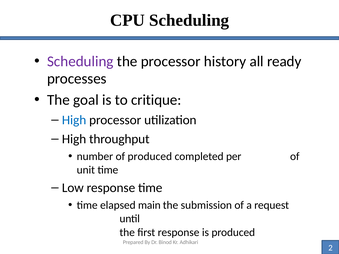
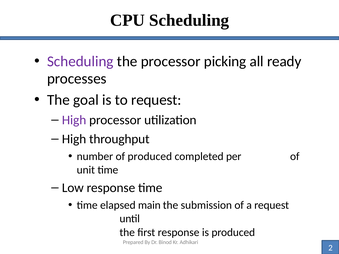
history: history -> picking (225, 61)
to critique: critique -> request (156, 100)
High colour: blue -> purple (74, 120)
